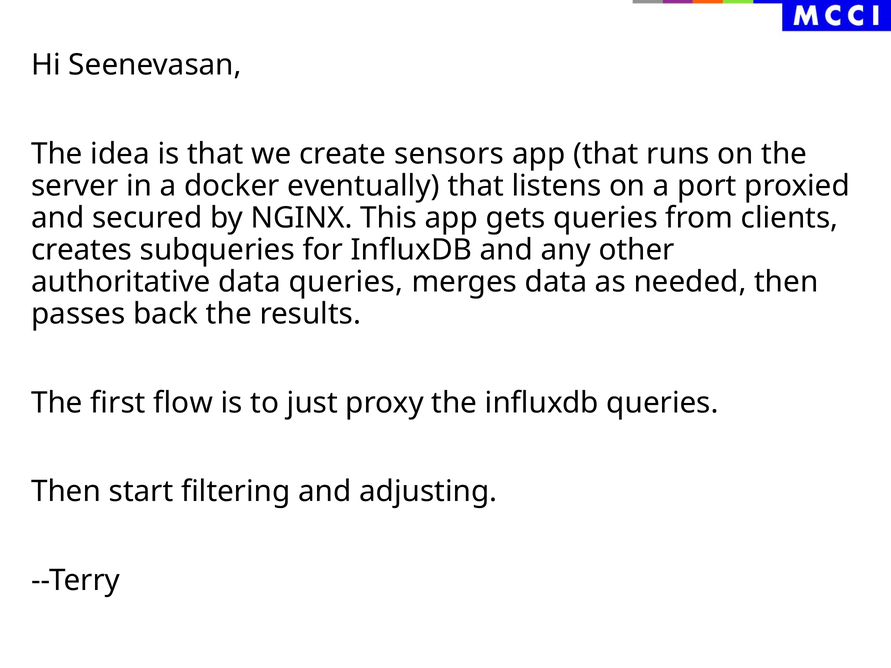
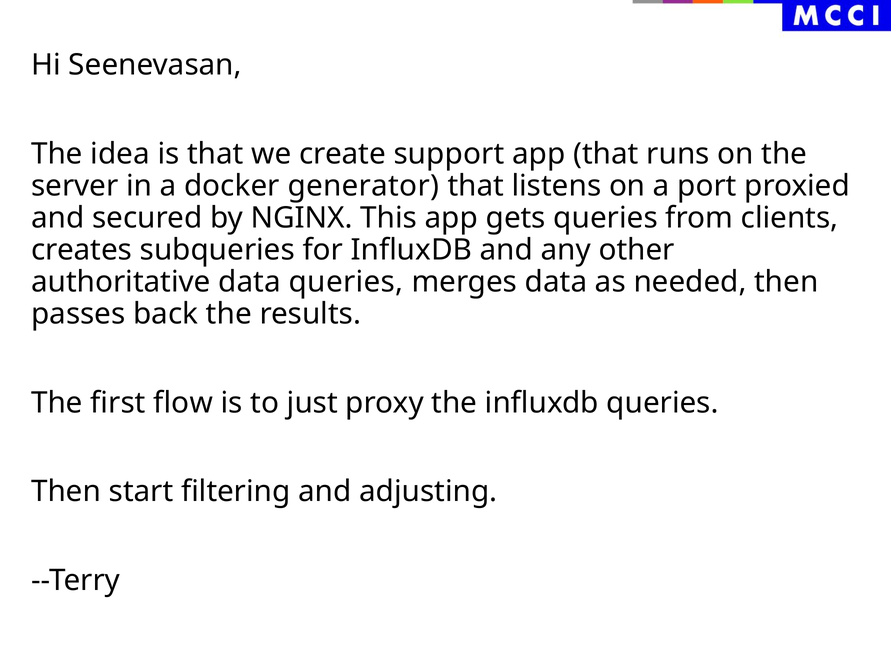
sensors: sensors -> support (449, 154)
eventually: eventually -> generator (363, 186)
